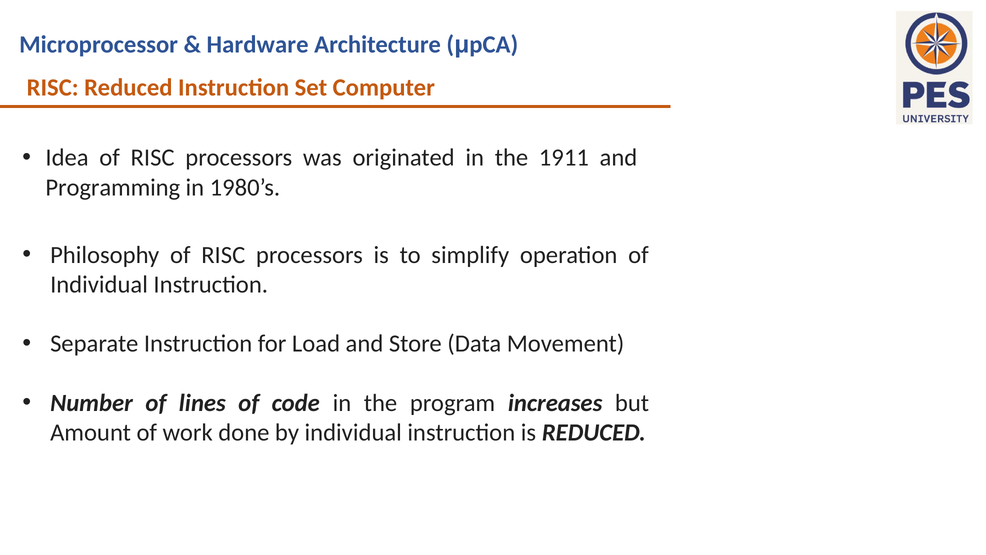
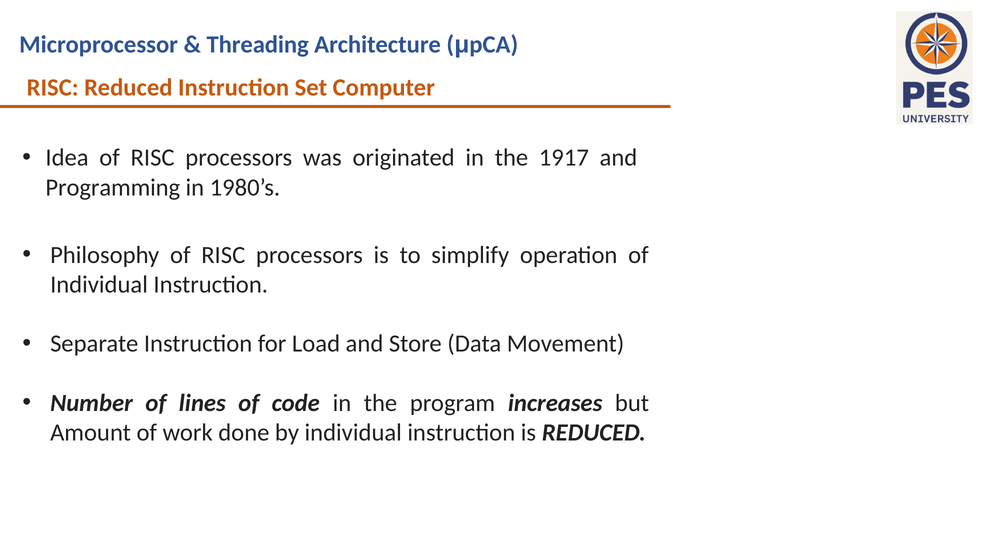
Hardware: Hardware -> Threading (258, 45)
1911: 1911 -> 1917 (564, 158)
